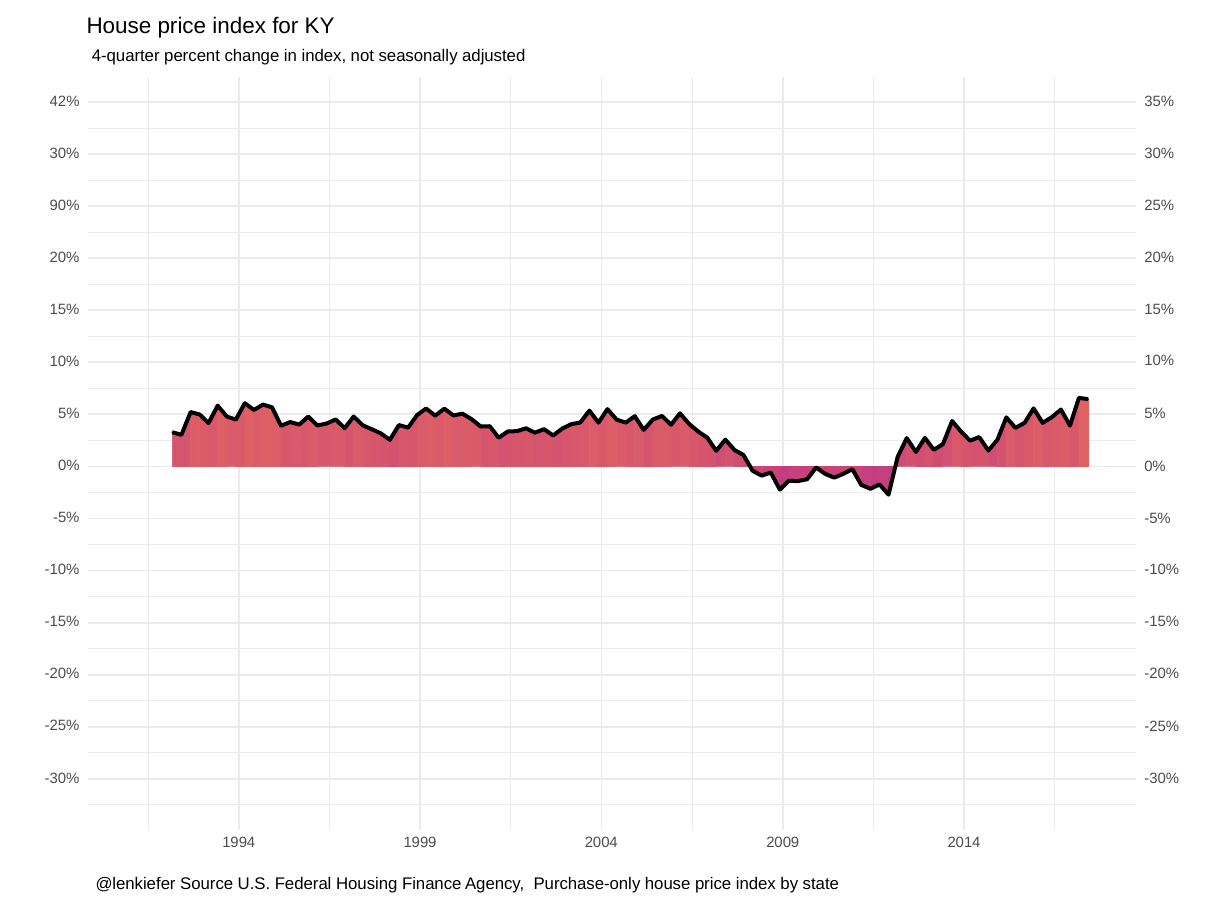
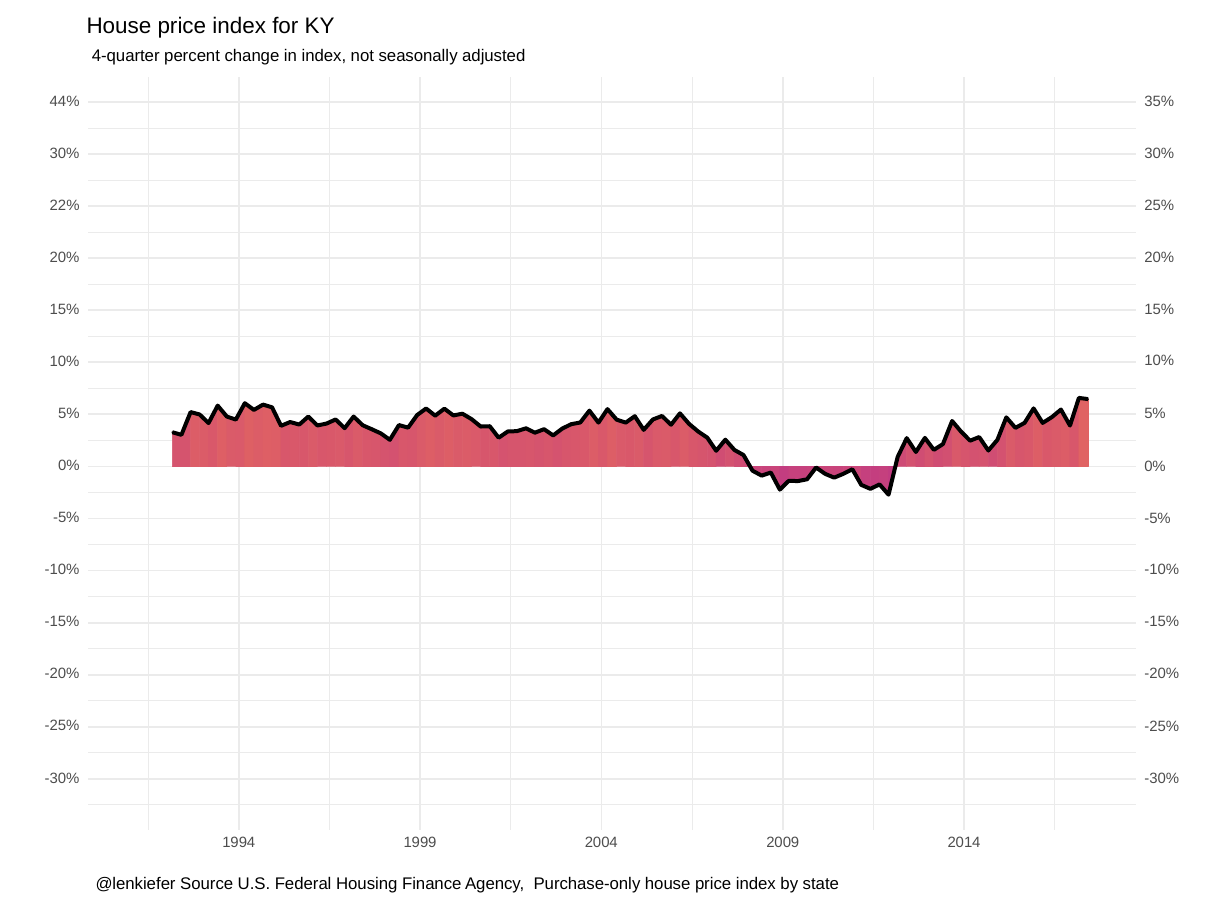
42%: 42% -> 44% (65, 101)
90%: 90% -> 22% (65, 205)
